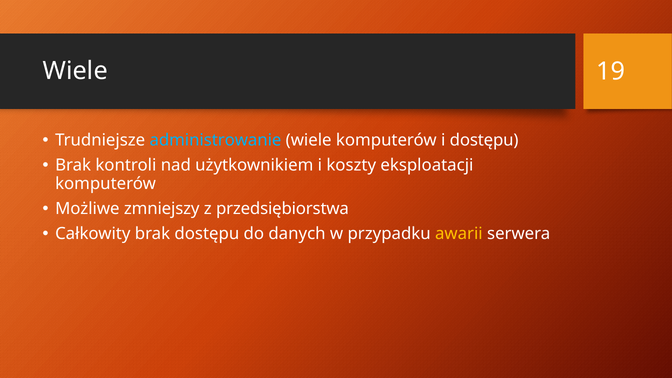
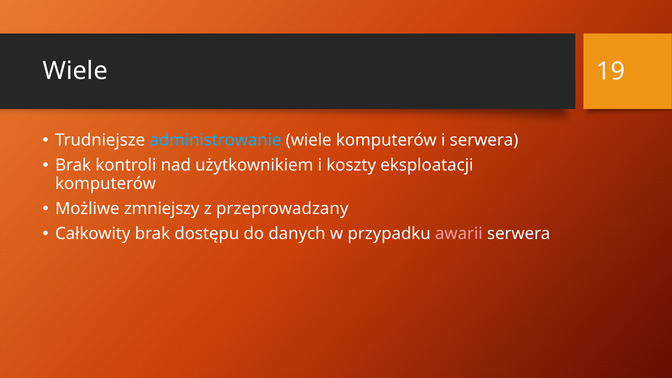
i dostępu: dostępu -> serwera (484, 140)
przedsiębiorstwa: przedsiębiorstwa -> przeprowadzany (282, 209)
awarii colour: yellow -> pink (459, 234)
